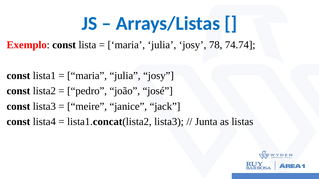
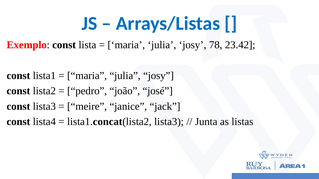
74.74: 74.74 -> 23.42 (240, 45)
